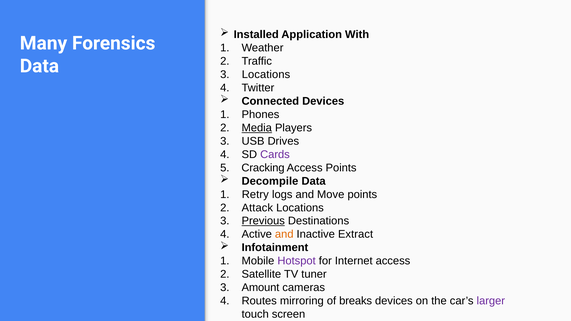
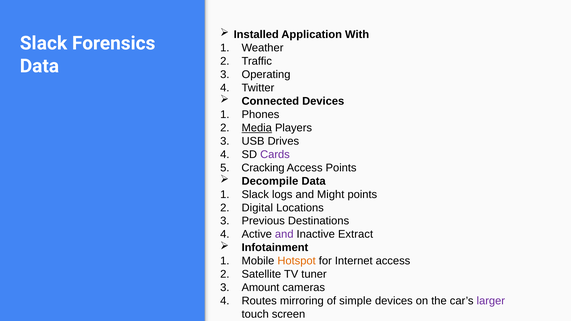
Many: Many -> Slack (44, 43)
Locations: Locations -> Operating (266, 74)
Retry: Retry -> Slack (255, 194)
Move: Move -> Might (331, 194)
Attack: Attack -> Digital (257, 208)
Previous underline: present -> none (263, 221)
and colour: orange -> purple (284, 234)
Hotspot colour: purple -> orange (297, 261)
breaks: breaks -> simple (356, 301)
